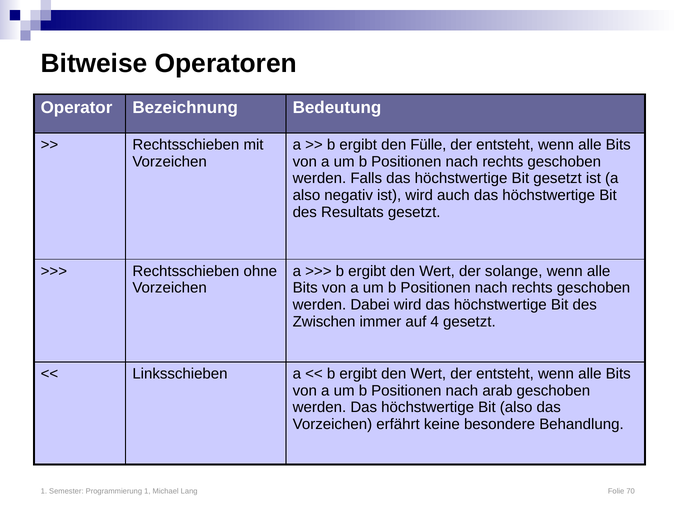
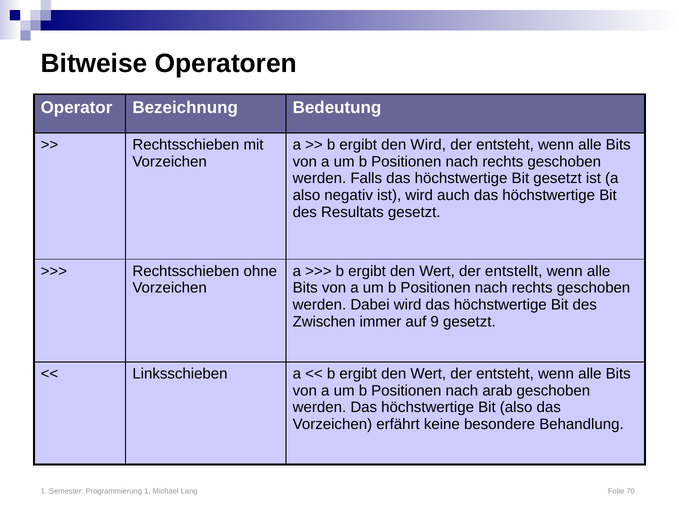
den Fülle: Fülle -> Wird (428, 145)
solange: solange -> entstellt (514, 271)
4: 4 -> 9 (435, 321)
